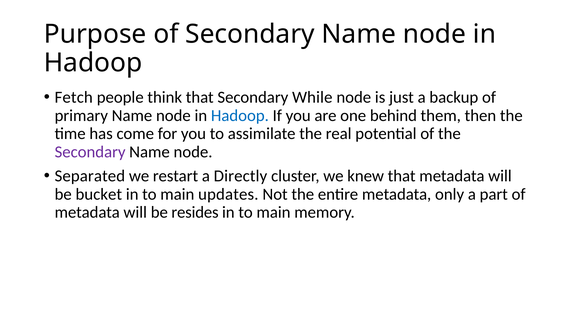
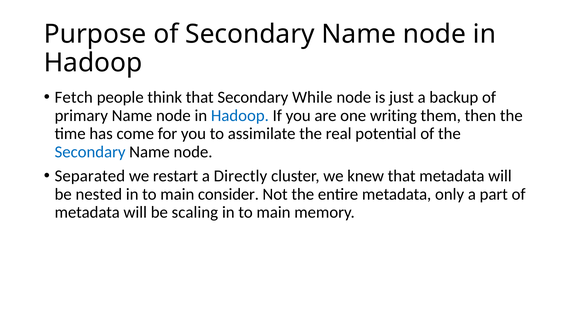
behind: behind -> writing (393, 115)
Secondary colour: purple -> blue (90, 152)
bucket: bucket -> nested (99, 194)
updates: updates -> consider (228, 194)
resides: resides -> scaling (195, 212)
